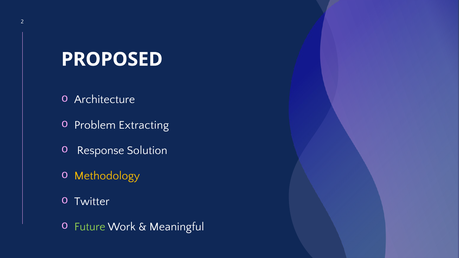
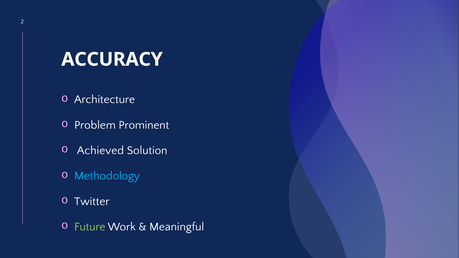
PROPOSED: PROPOSED -> ACCURACY (112, 59)
Extracting: Extracting -> Prominent (144, 125)
Response: Response -> Achieved (100, 150)
Methodology colour: yellow -> light blue (107, 176)
